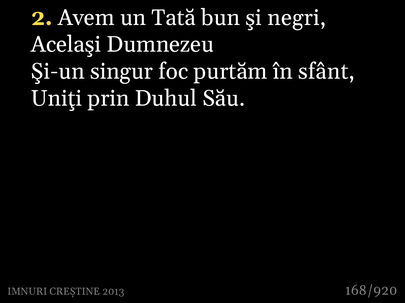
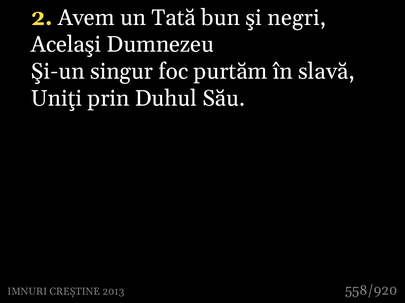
sfânt: sfânt -> slavă (326, 72)
168/920: 168/920 -> 558/920 (371, 291)
